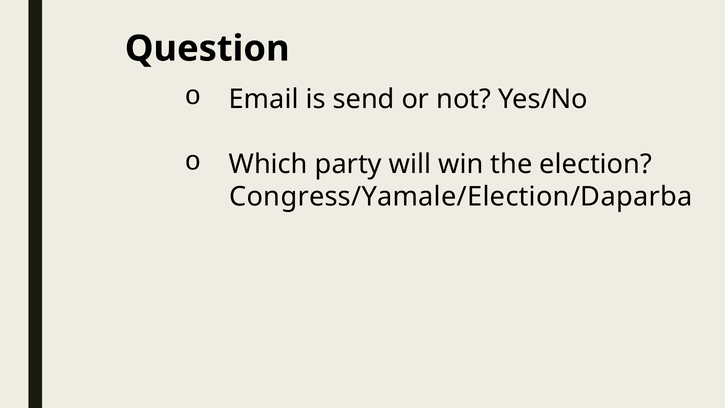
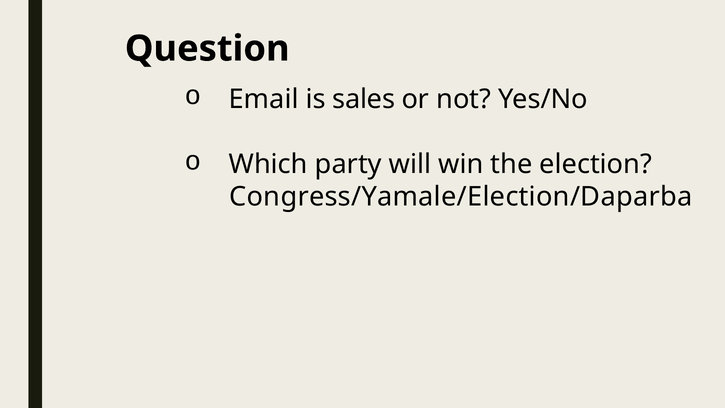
send: send -> sales (364, 99)
